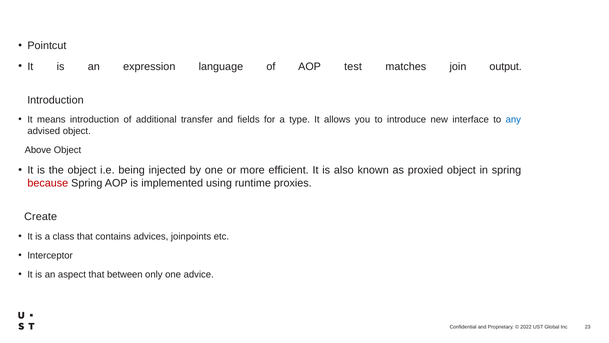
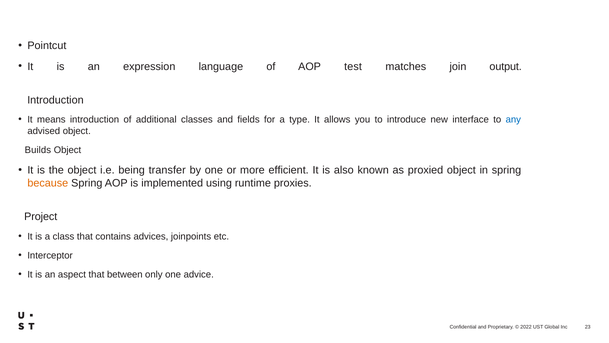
transfer: transfer -> classes (197, 120)
Above: Above -> Builds (38, 150)
injected: injected -> transfer (167, 170)
because colour: red -> orange (48, 183)
Create: Create -> Project (41, 216)
